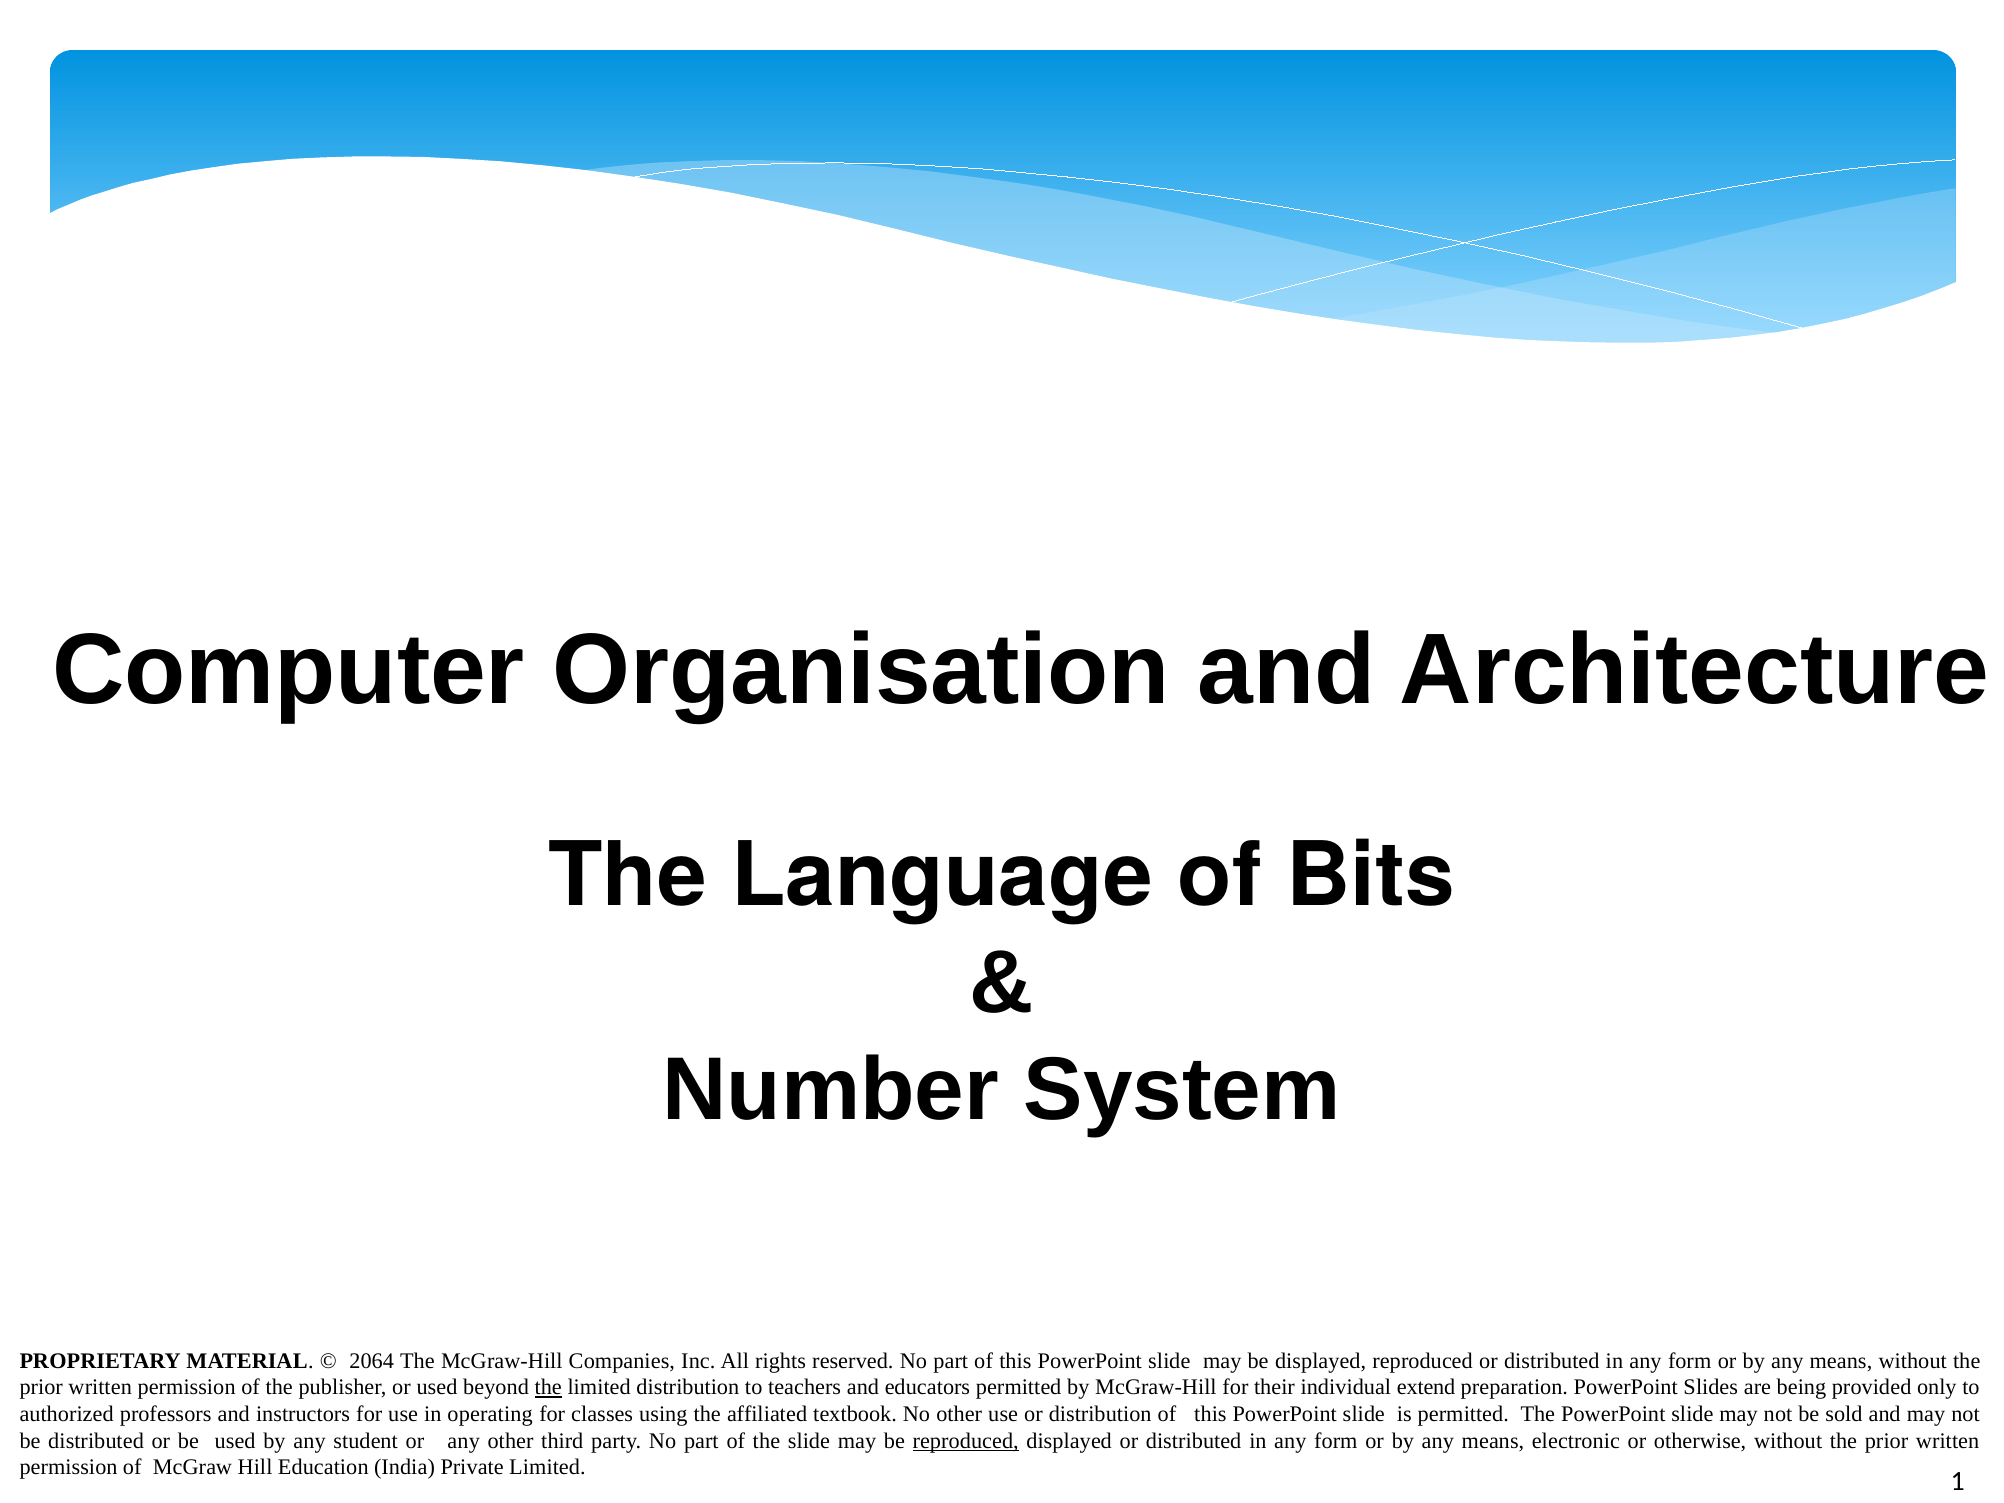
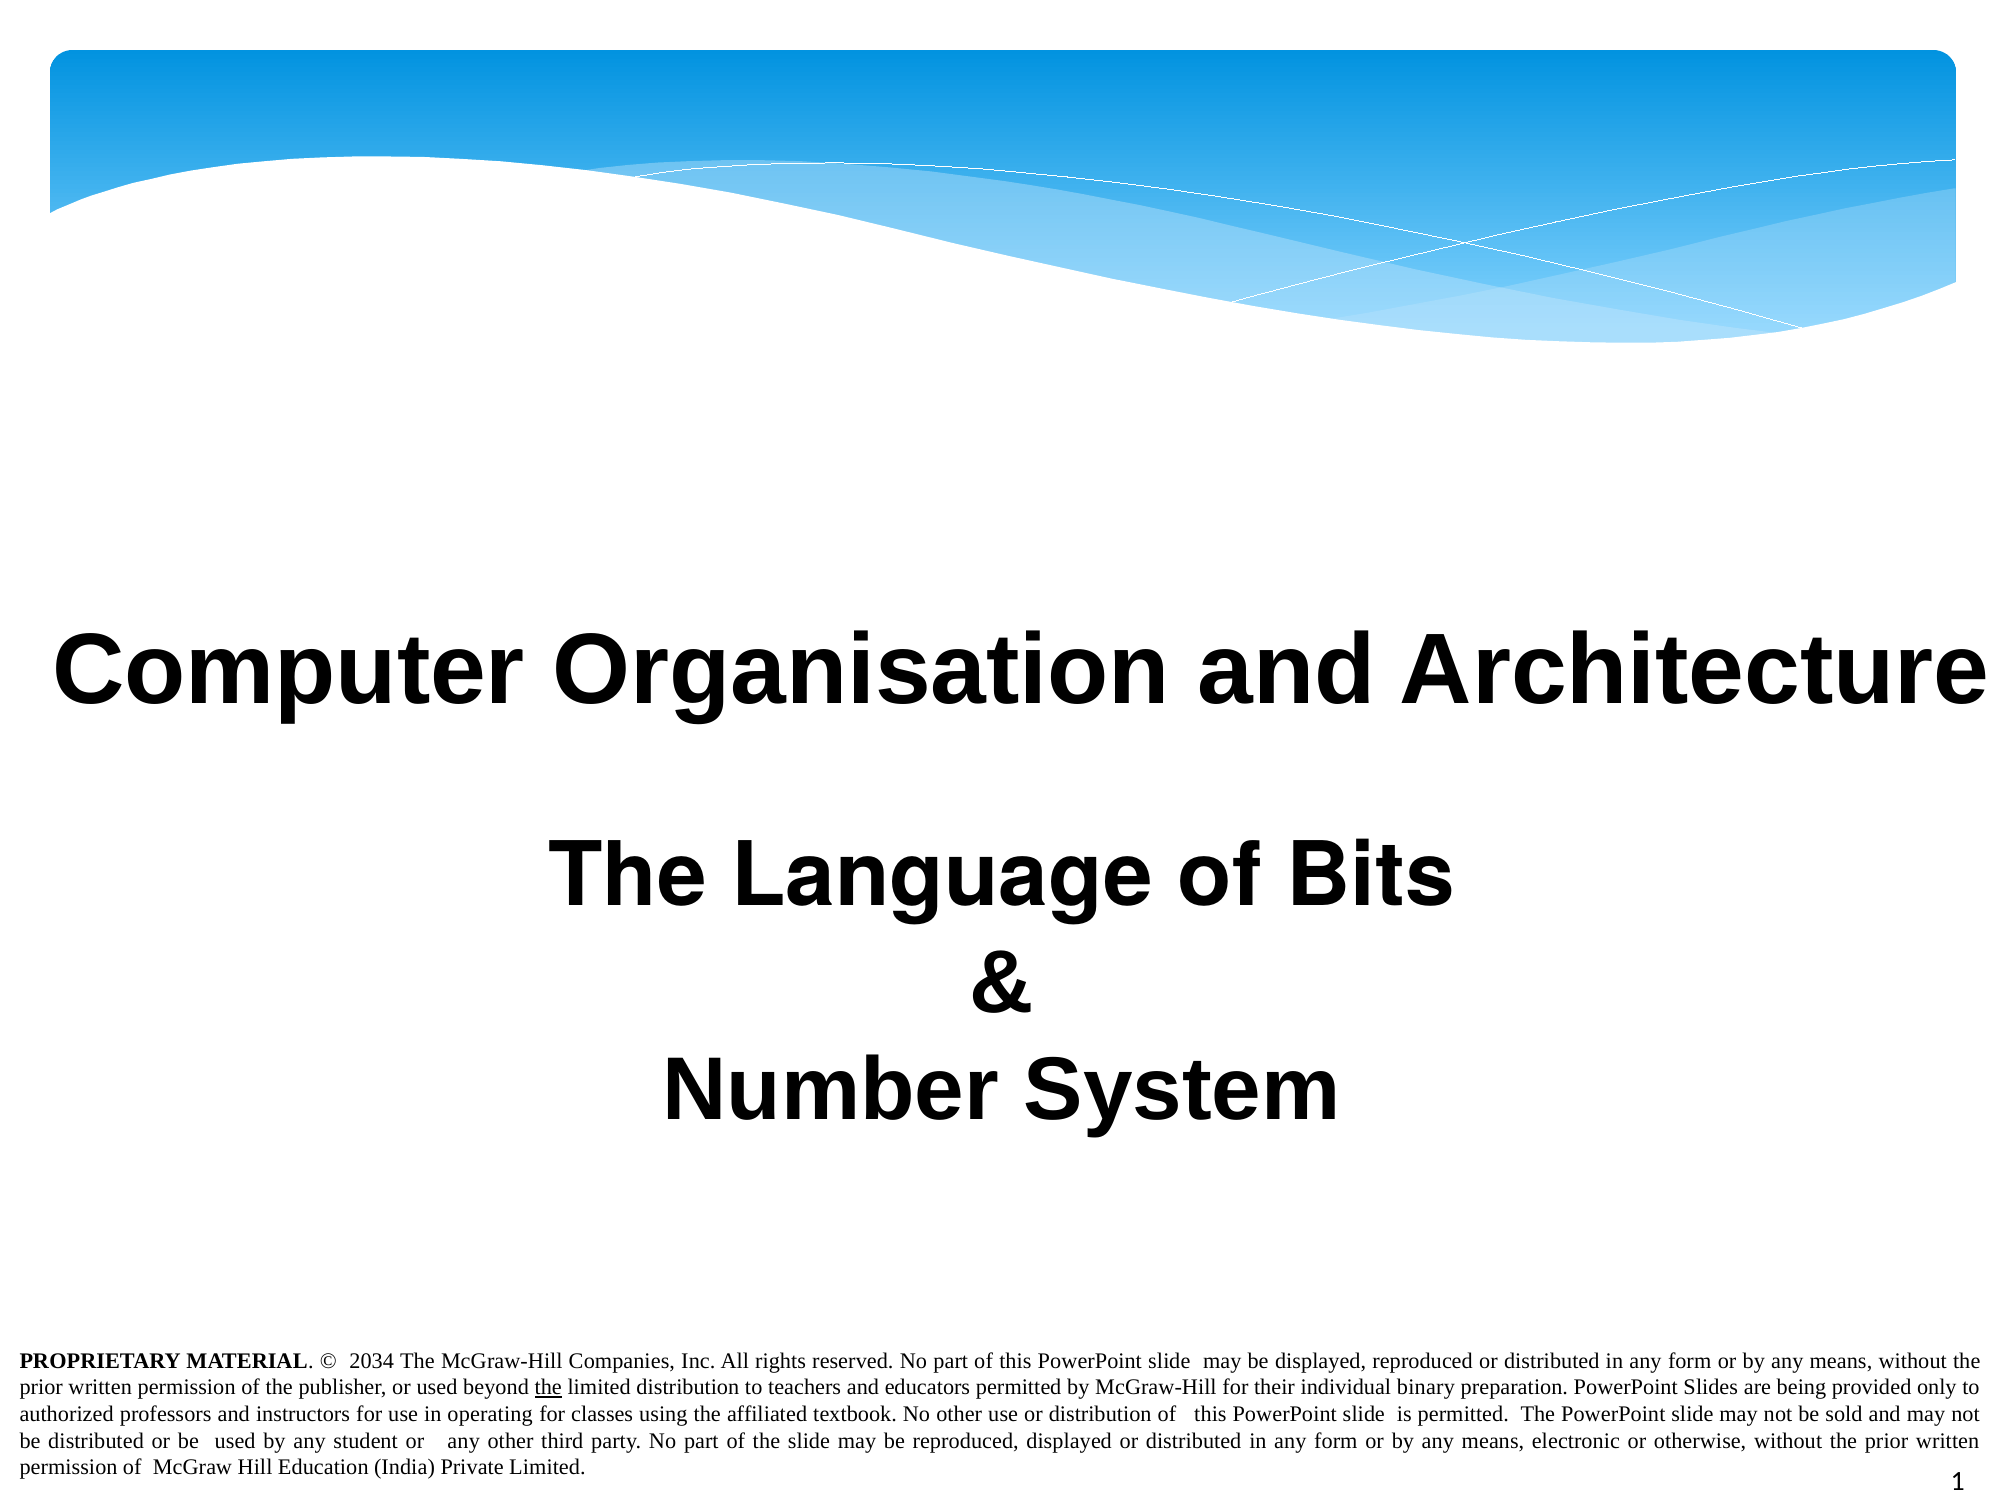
2064: 2064 -> 2034 (372, 1361)
extend: extend -> binary (1426, 1387)
reproduced underline: present -> none (966, 1441)
